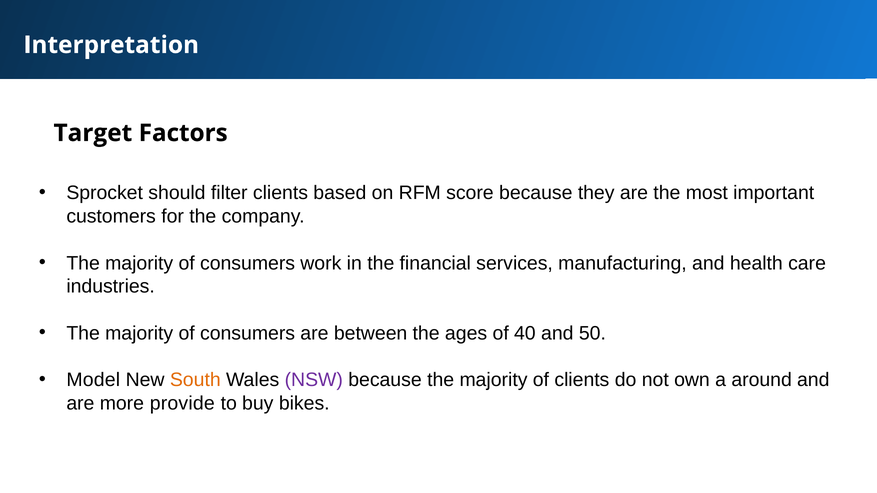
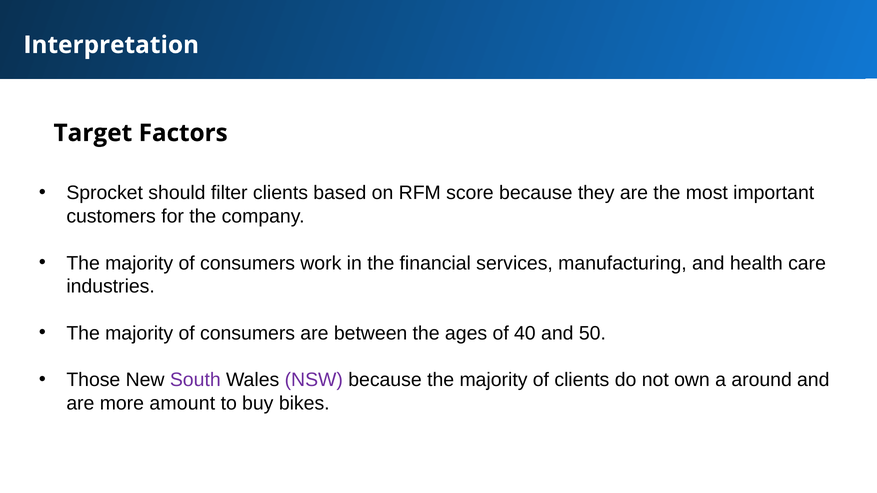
Model: Model -> Those (93, 380)
South colour: orange -> purple (195, 380)
provide: provide -> amount (182, 404)
